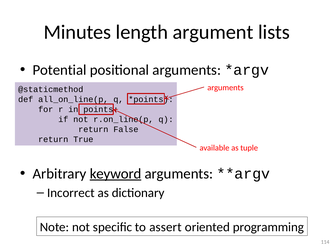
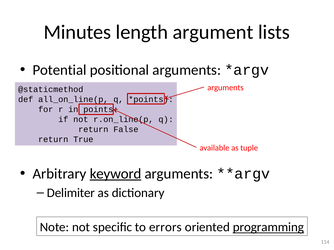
Incorrect: Incorrect -> Delimiter (71, 193)
assert: assert -> errors (165, 228)
programming underline: none -> present (268, 228)
